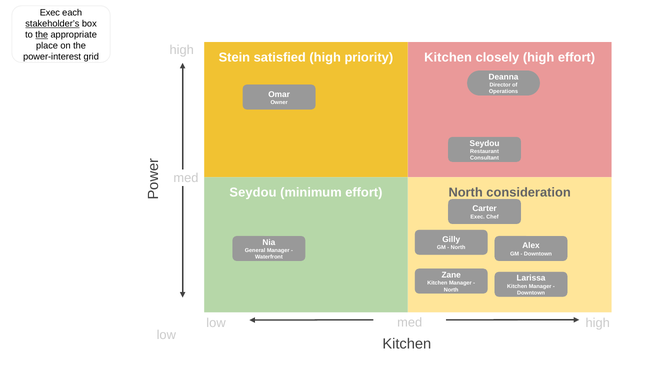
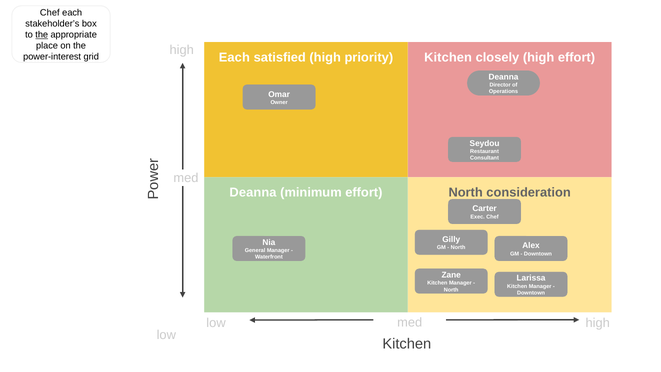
Exec: Exec -> Chef (50, 13)
stakeholder’s underline: present -> none (52, 24)
Stein: Stein -> Each (234, 57)
Seydou: Seydou -> Deanna (253, 192)
